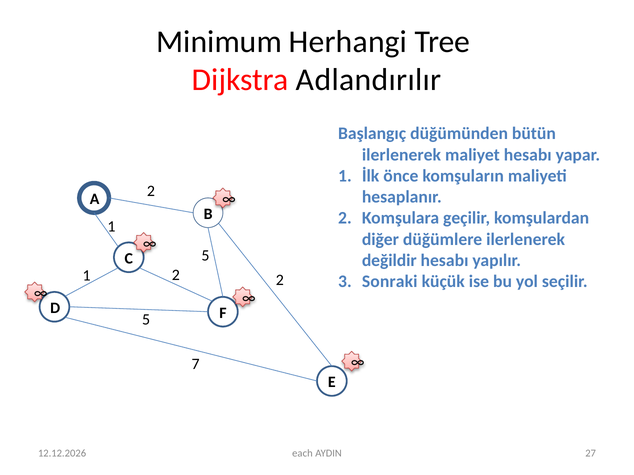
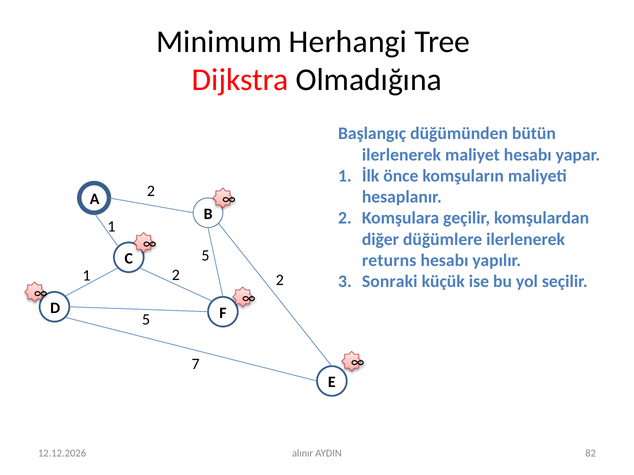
Adlandırılır: Adlandırılır -> Olmadığına (369, 80)
değildir: değildir -> returns (389, 261)
each: each -> alınır (303, 454)
27: 27 -> 82 (591, 454)
